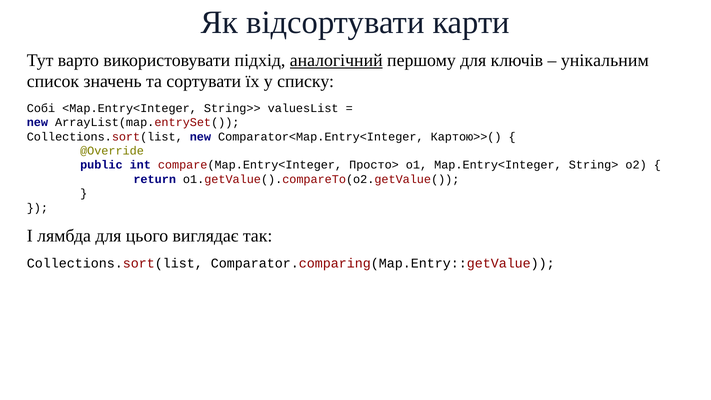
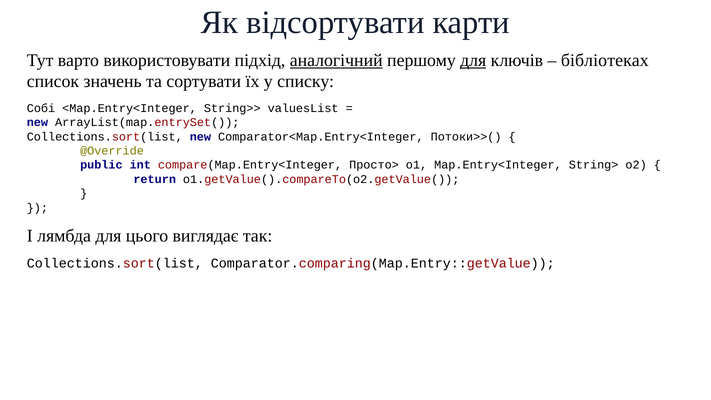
для underline: none -> present (473, 60)
унікальним: унікальним -> бібліотеках (605, 60)
Картою>>(: Картою>>( -> Потоки>>( (466, 137)
